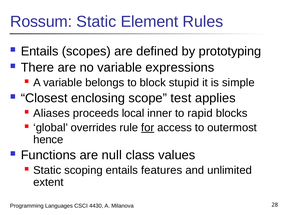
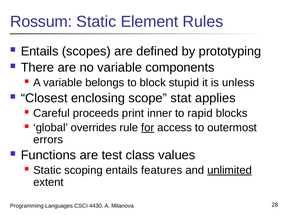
expressions: expressions -> components (180, 68)
simple: simple -> unless (238, 83)
test: test -> stat (181, 98)
Aliases: Aliases -> Careful (52, 113)
local: local -> print (133, 113)
hence: hence -> errors (48, 140)
null: null -> test (112, 155)
unlimited underline: none -> present (230, 170)
